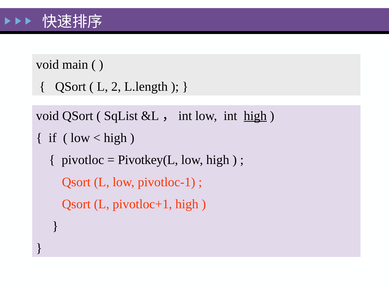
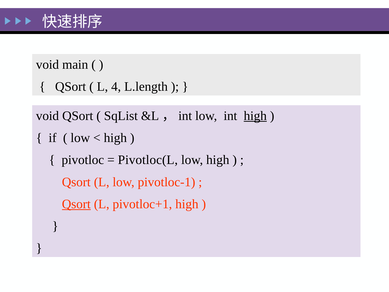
2: 2 -> 4 (116, 87)
Pivotkey(L: Pivotkey(L -> Pivotloc(L (148, 160)
Qsort underline: none -> present (76, 204)
